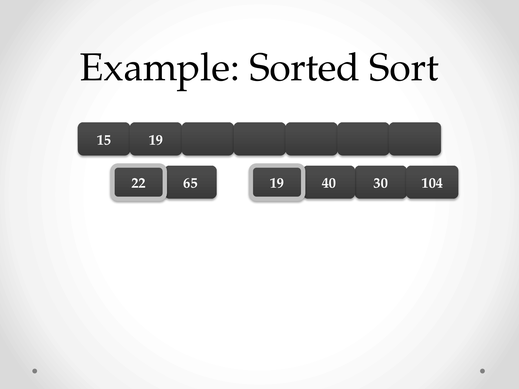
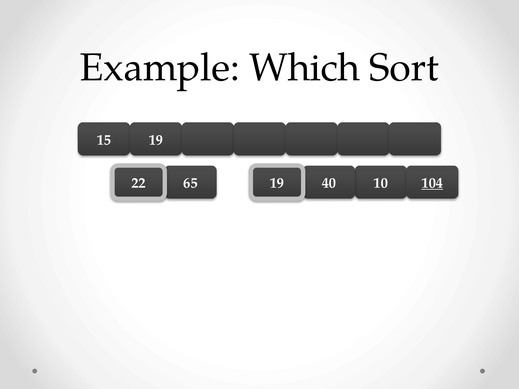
Sorted: Sorted -> Which (305, 68)
30: 30 -> 10 (381, 183)
104 underline: none -> present (432, 183)
